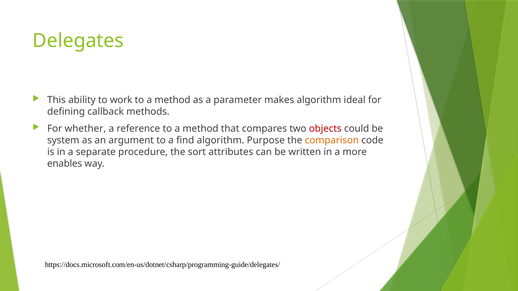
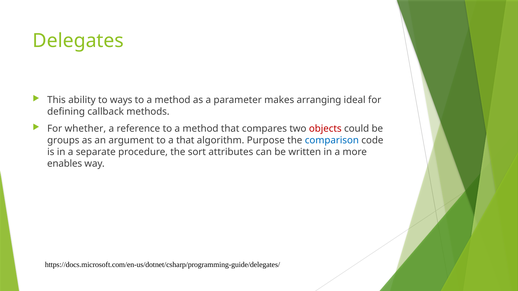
work: work -> ways (121, 100)
makes algorithm: algorithm -> arranging (319, 100)
system: system -> groups (63, 141)
a find: find -> that (185, 141)
comparison colour: orange -> blue (332, 141)
